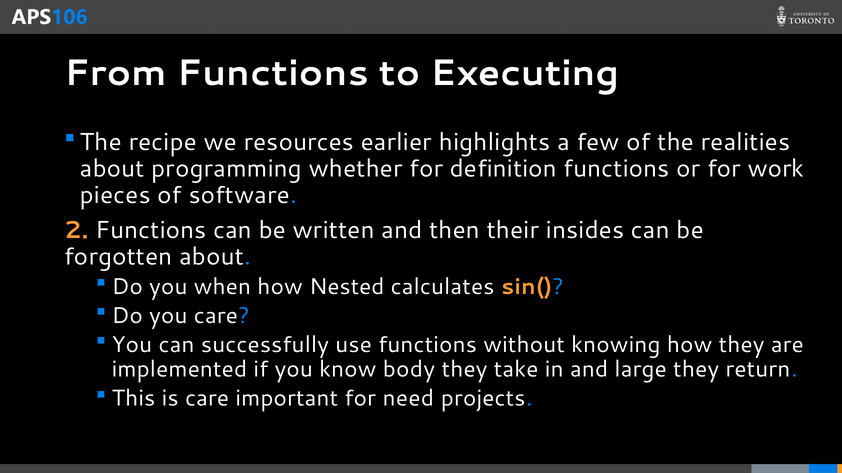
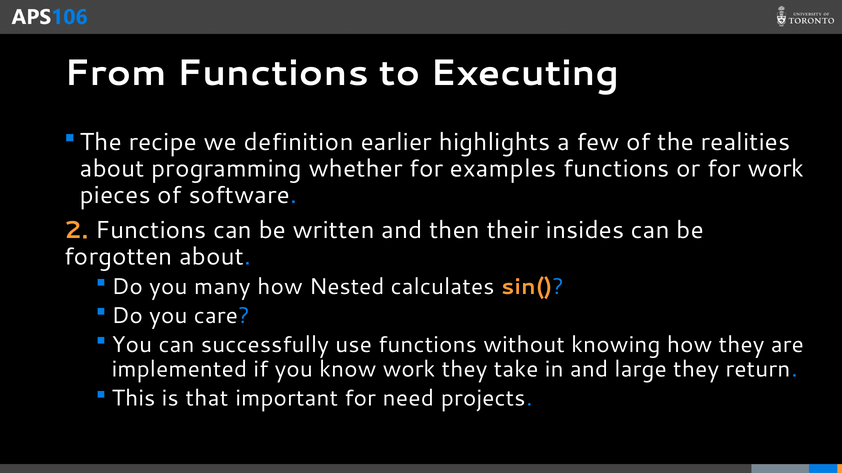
resources: resources -> definition (299, 142)
definition: definition -> examples (503, 169)
when: when -> many (222, 287)
know body: body -> work (409, 370)
is care: care -> that (207, 399)
